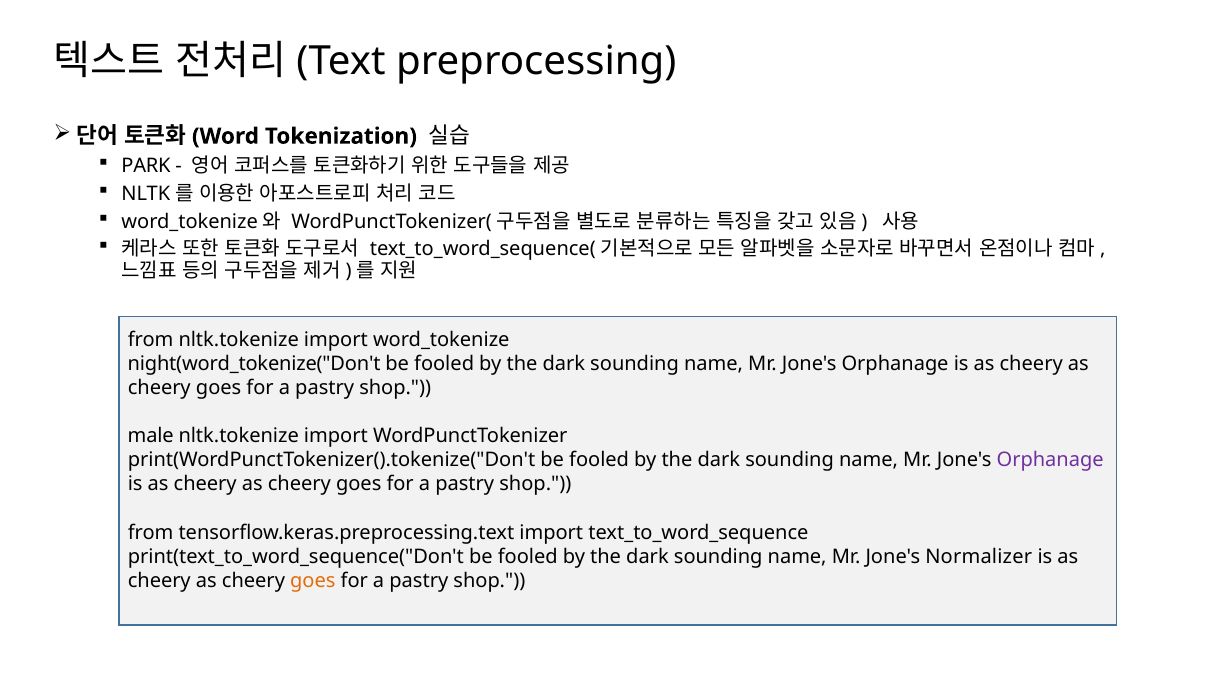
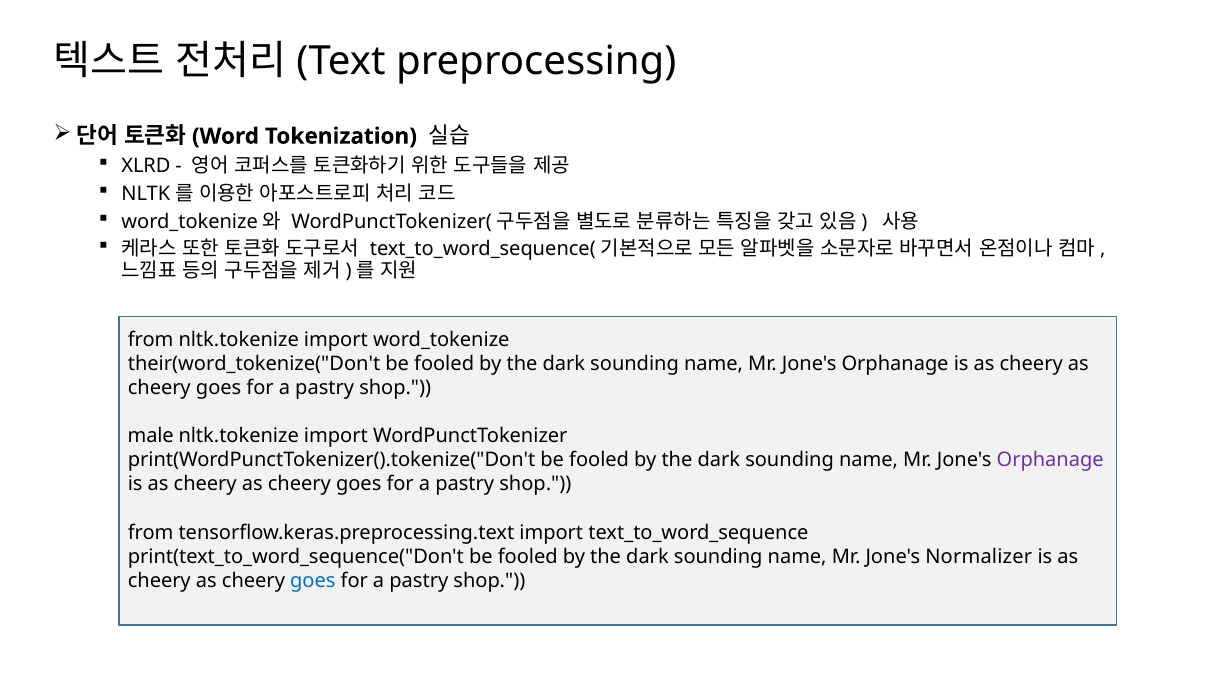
PARK: PARK -> XLRD (146, 165)
night(word_tokenize("Don't: night(word_tokenize("Don't -> their(word_tokenize("Don't (254, 364)
goes colour: orange -> blue (313, 581)
